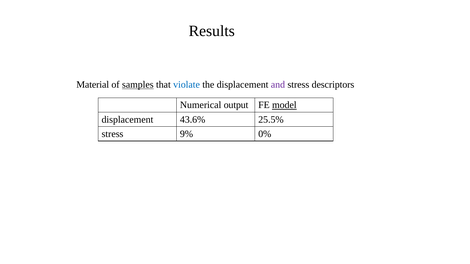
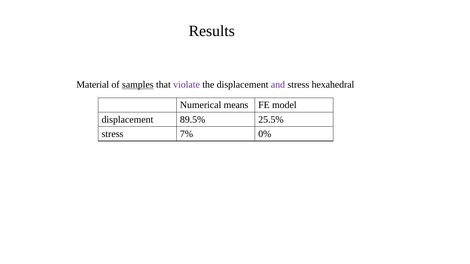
violate colour: blue -> purple (187, 85)
descriptors: descriptors -> hexahedral (333, 85)
output: output -> means (236, 105)
model underline: present -> none (284, 105)
43.6%: 43.6% -> 89.5% (193, 120)
9%: 9% -> 7% (186, 134)
